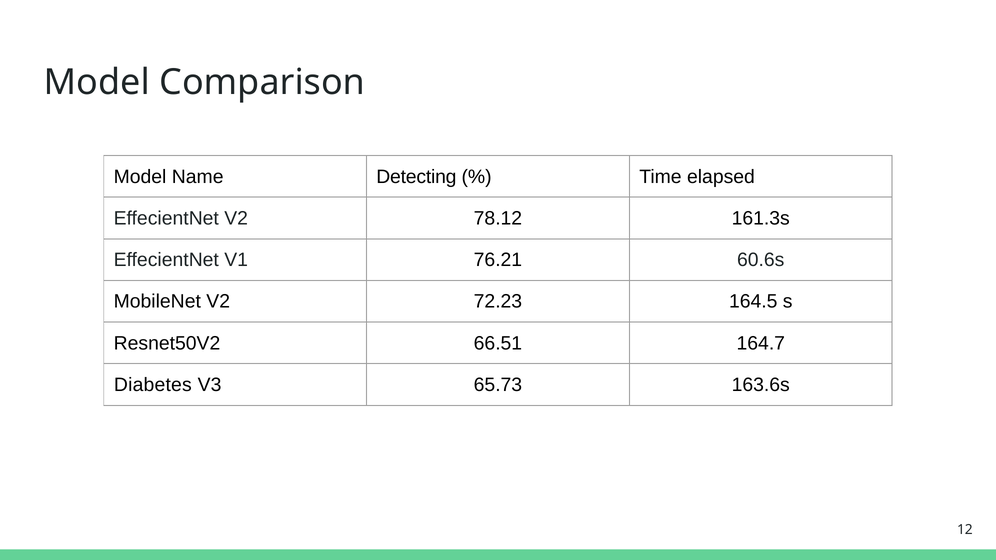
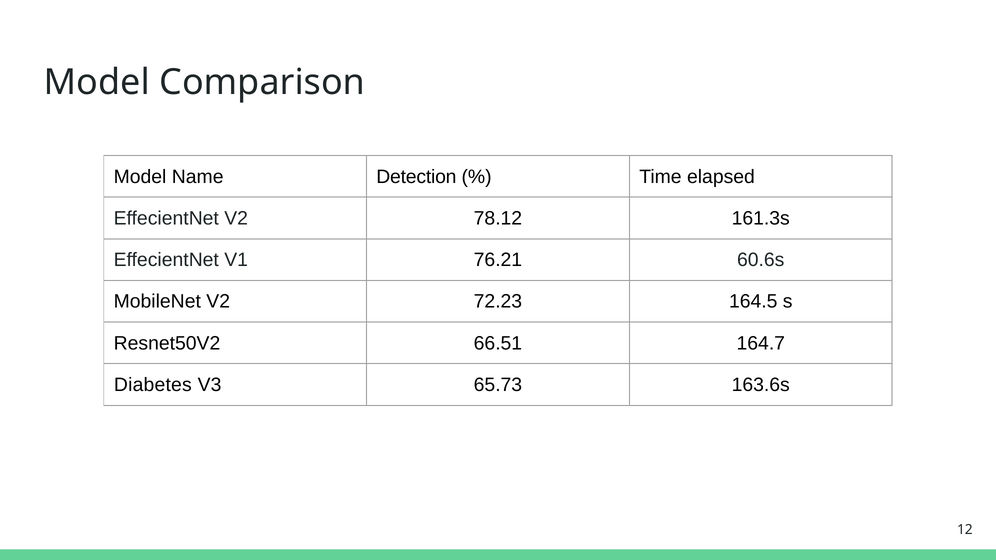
Detecting: Detecting -> Detection (416, 177)
